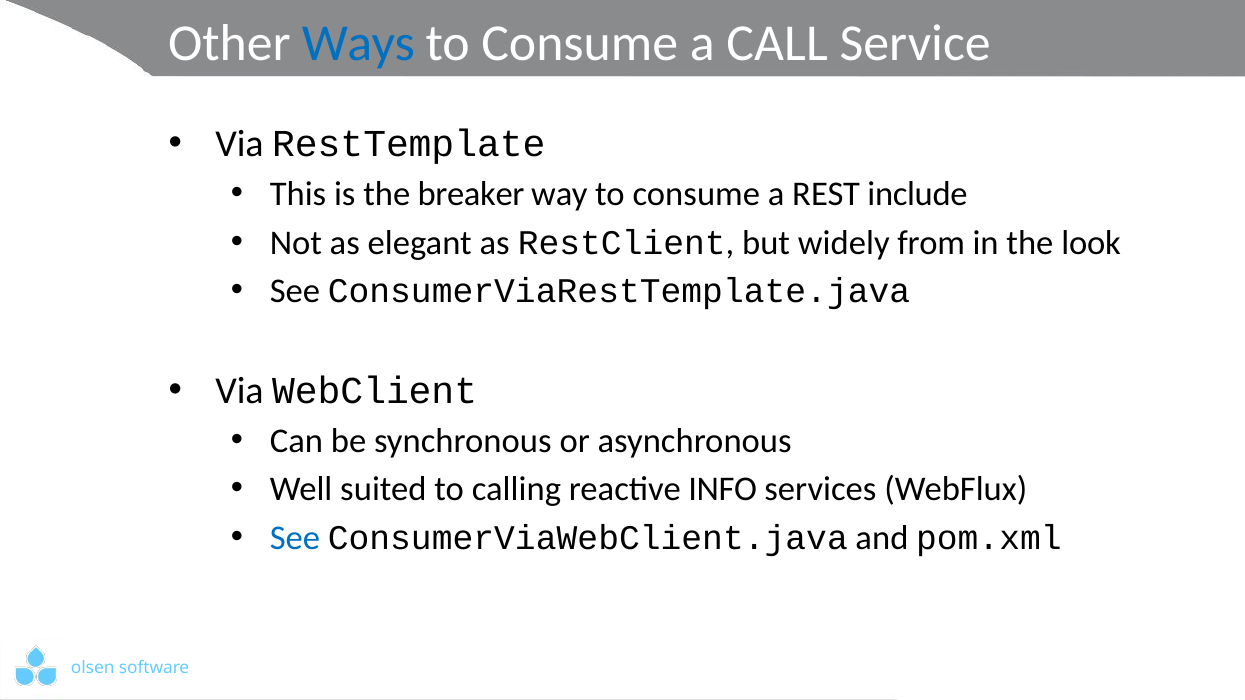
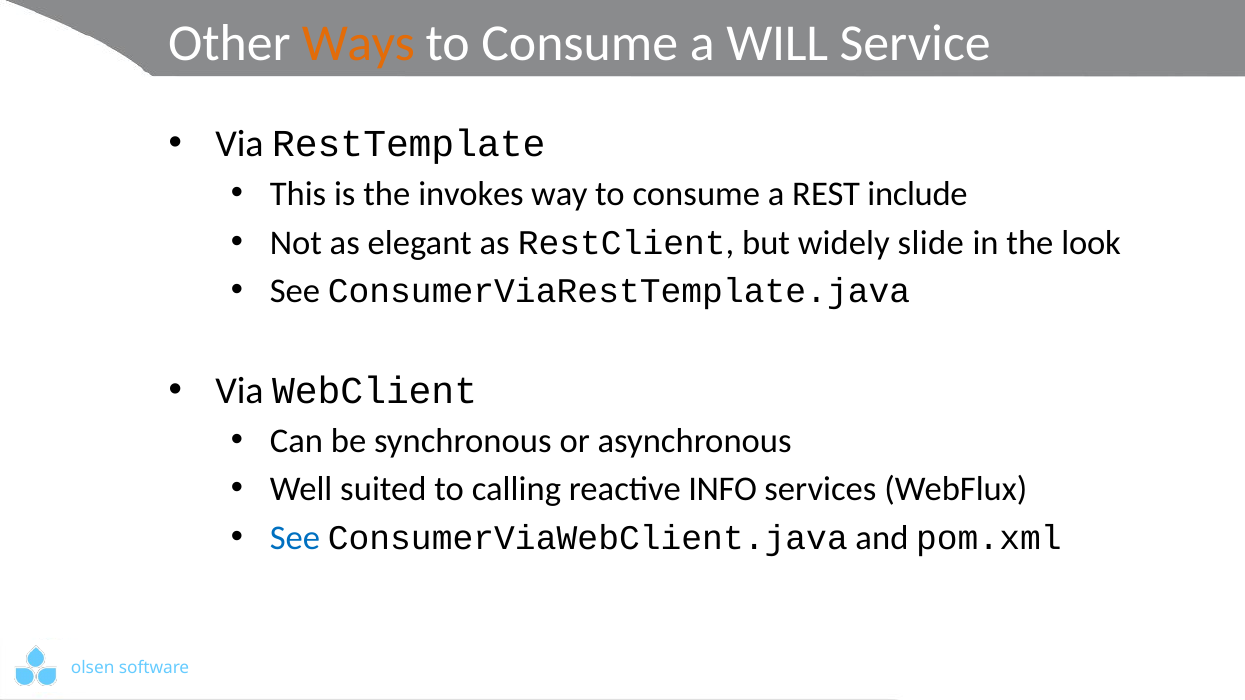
Ways colour: blue -> orange (358, 43)
CALL: CALL -> WILL (777, 43)
breaker: breaker -> invokes (471, 194)
from: from -> slide (931, 243)
